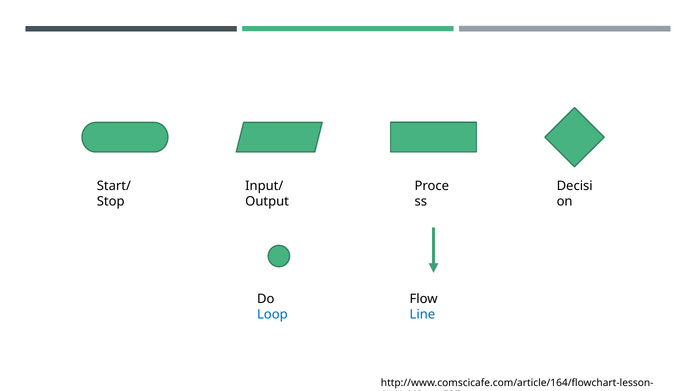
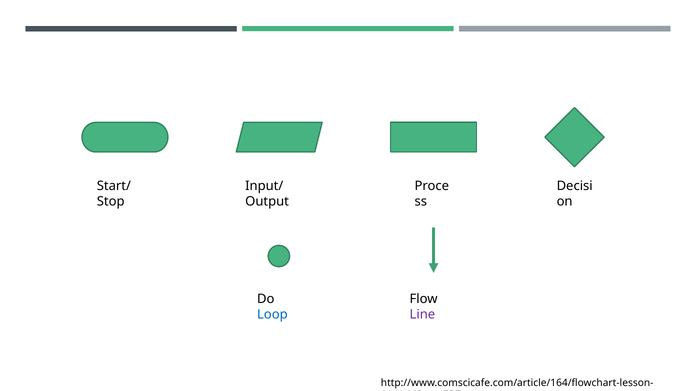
Line colour: blue -> purple (422, 315)
